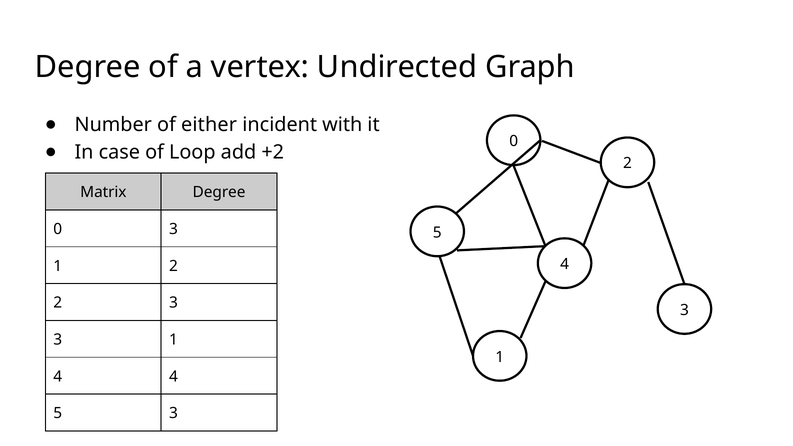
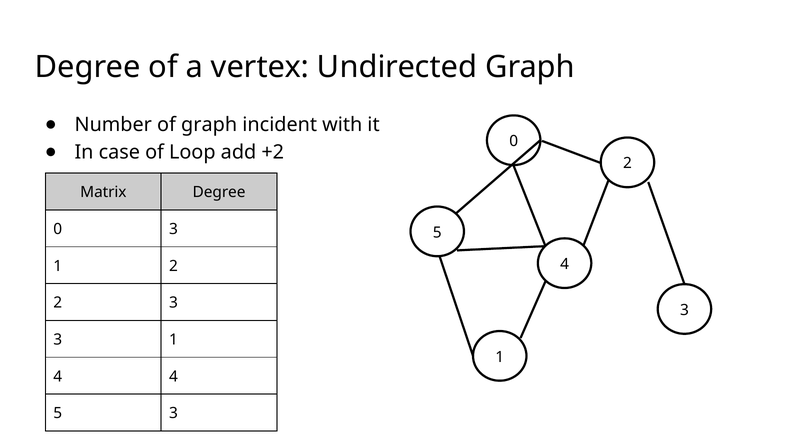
of either: either -> graph (209, 125)
